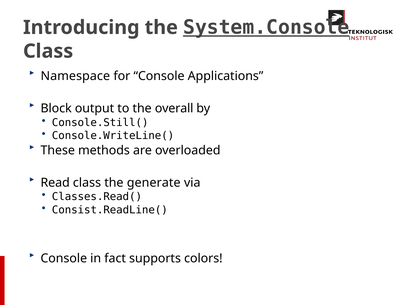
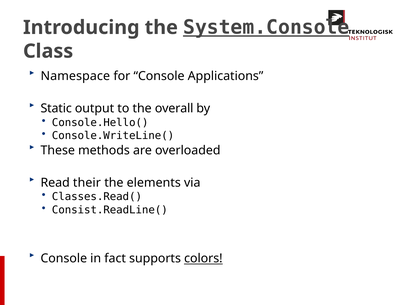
Block: Block -> Static (56, 108)
Console.Still(: Console.Still( -> Console.Hello( (100, 122)
Read class: class -> their (87, 183)
generate: generate -> elements (154, 183)
colors underline: none -> present (203, 258)
